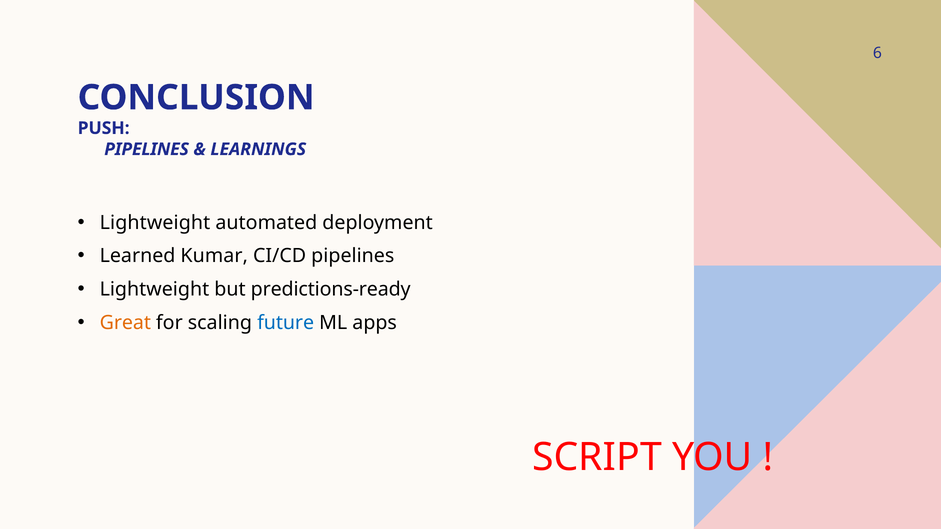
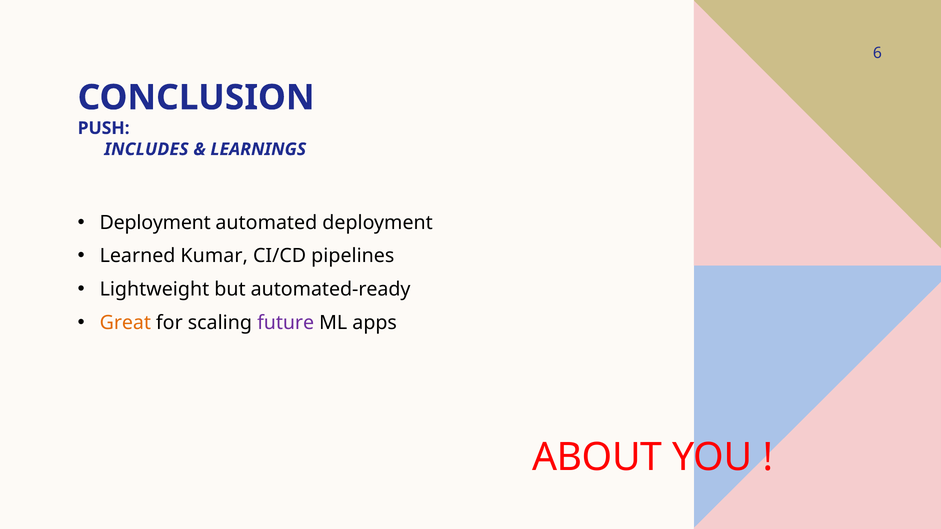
PIPELINES: PIPELINES -> INCLUDES (146, 149)
Lightweight: Lightweight -> Deployment (155, 223)
predictions-ready: predictions-ready -> automated-ready (331, 290)
future colour: blue -> purple (286, 323)
SCRIPT: SCRIPT -> ABOUT (597, 458)
